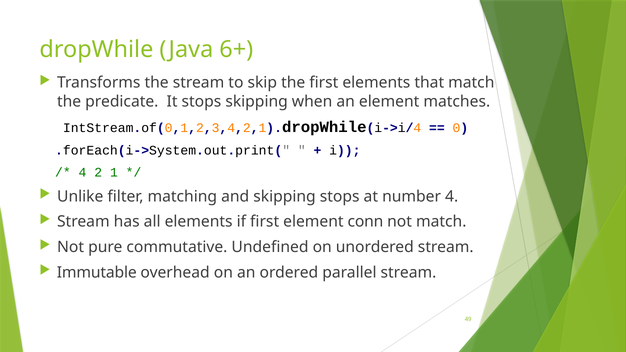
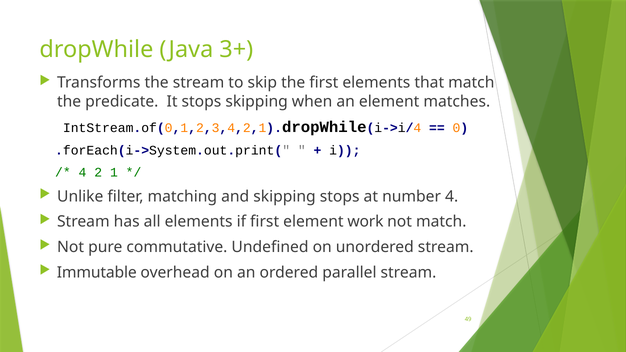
6+: 6+ -> 3+ (236, 49)
conn: conn -> work (365, 222)
